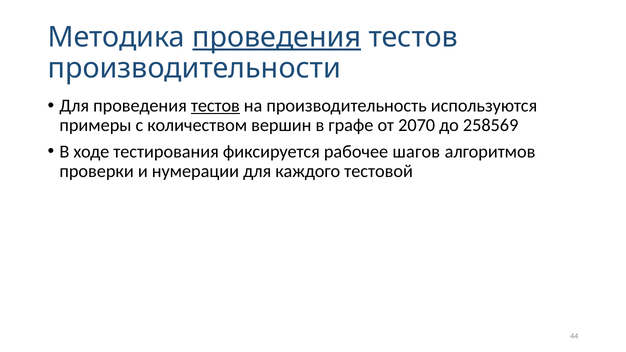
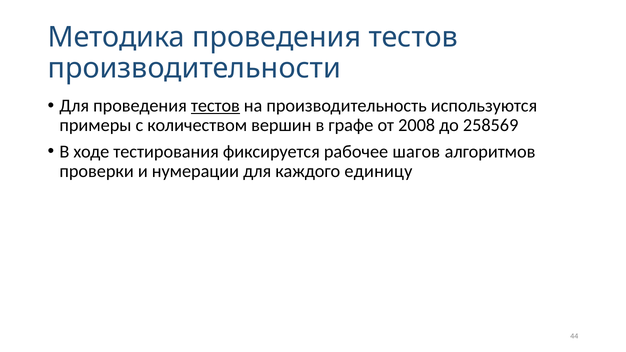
проведения underline: present -> none (277, 37)
2070: 2070 -> 2008 (417, 125)
тестовой: тестовой -> единицу (378, 171)
